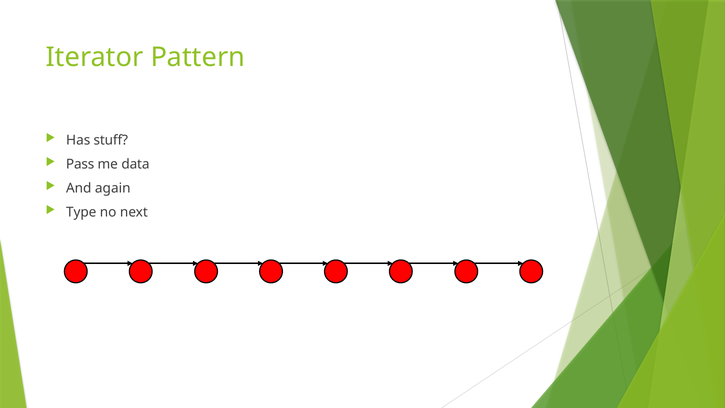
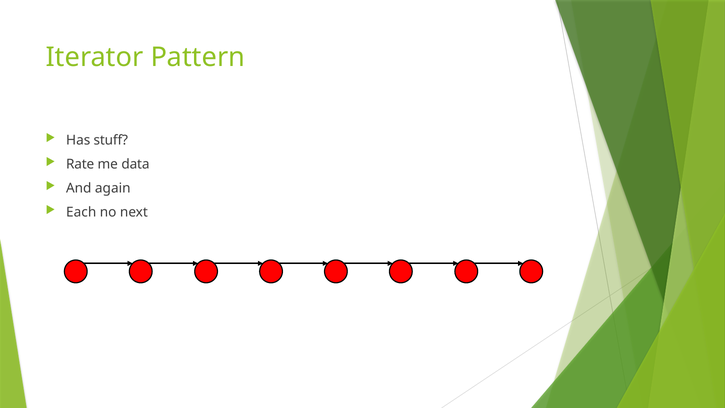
Pass: Pass -> Rate (80, 164)
Type: Type -> Each (81, 212)
